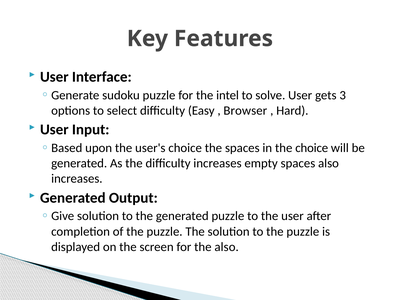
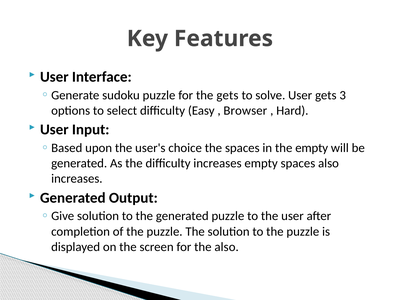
the intel: intel -> gets (227, 95)
the choice: choice -> empty (312, 148)
